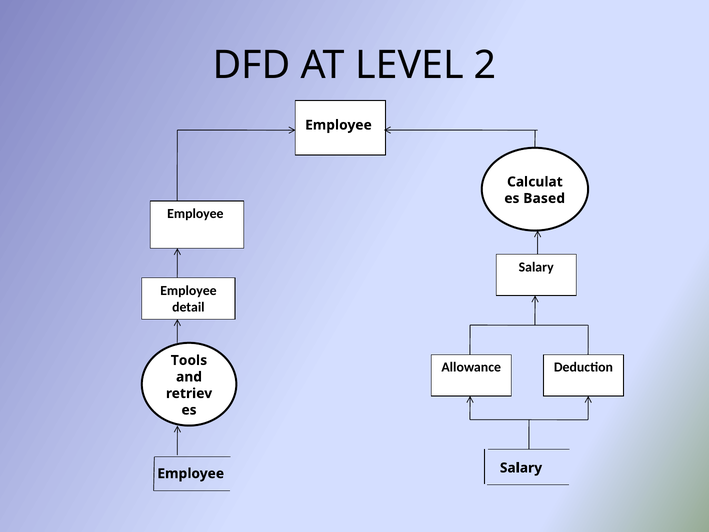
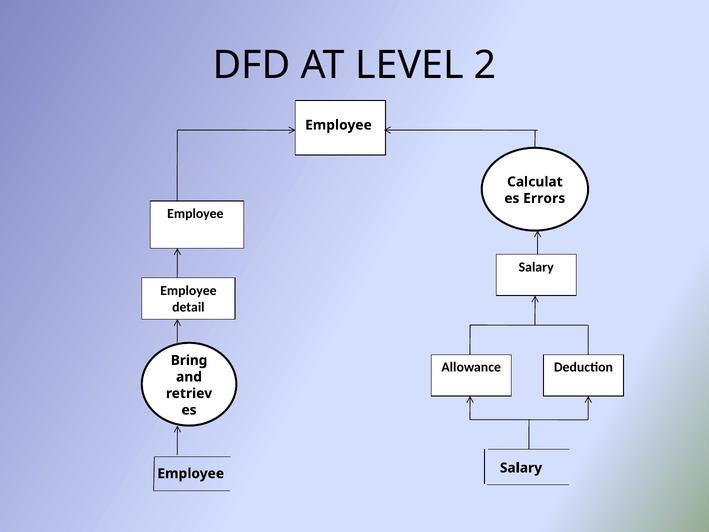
Based: Based -> Errors (544, 198)
Tools: Tools -> Bring (189, 360)
